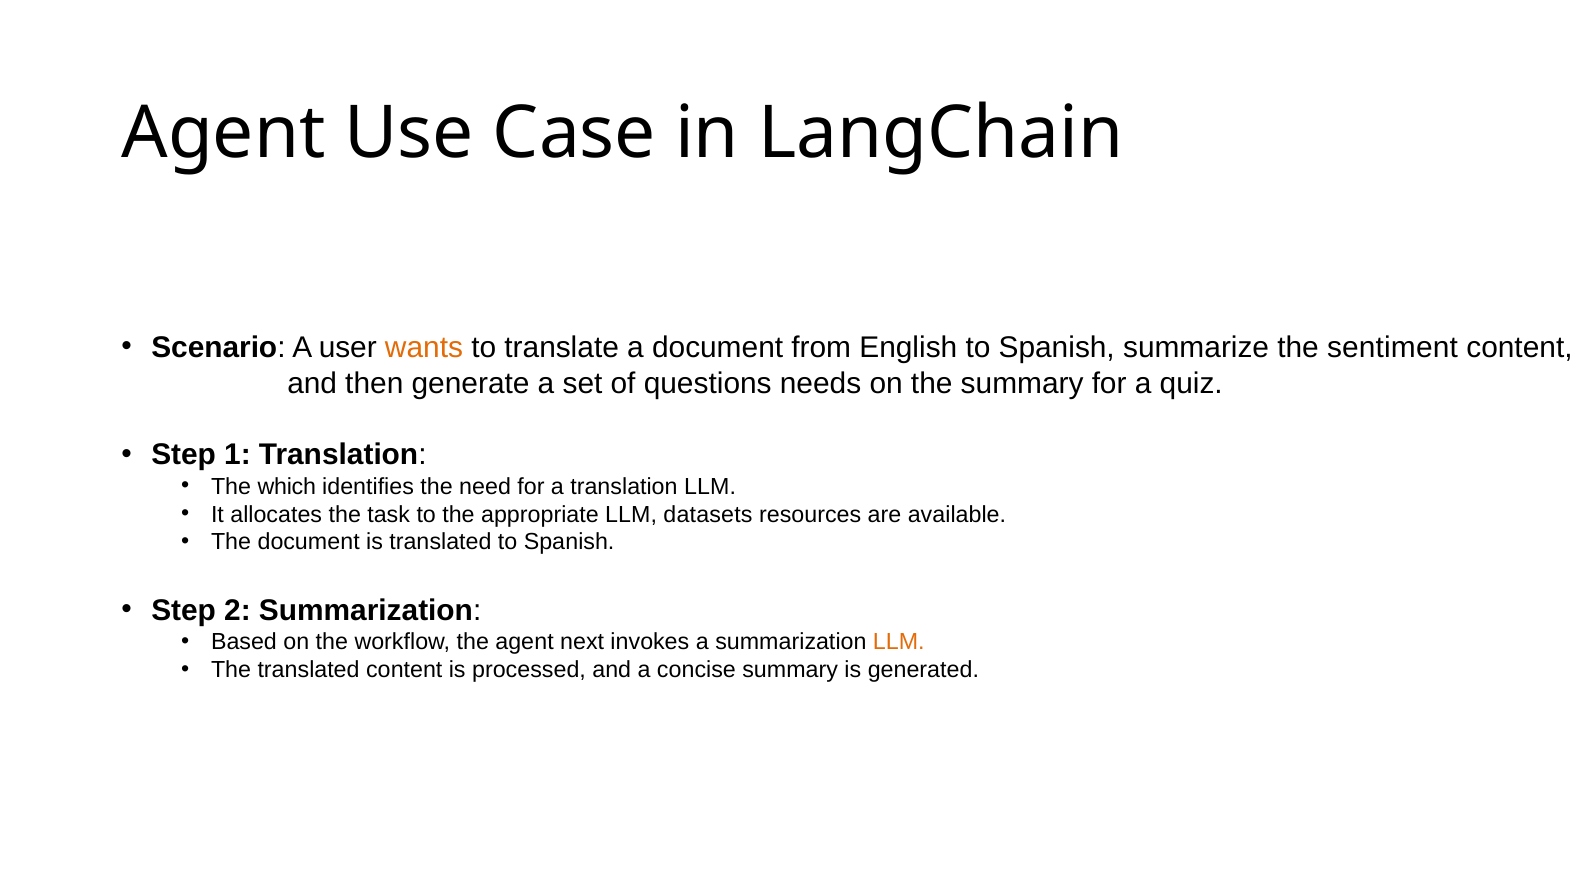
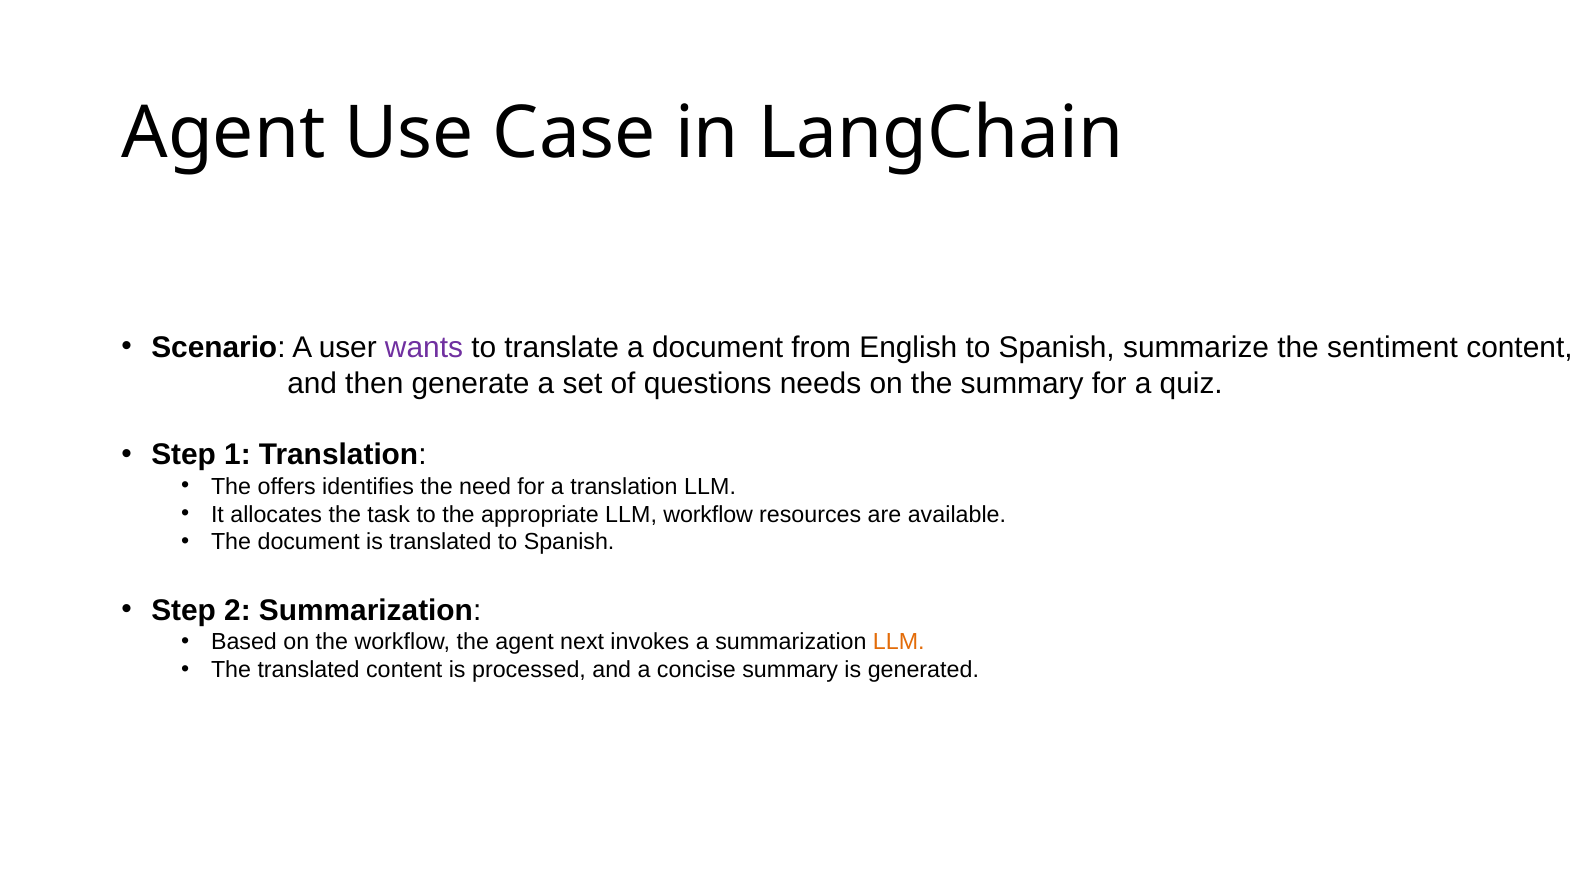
wants colour: orange -> purple (424, 348)
which: which -> offers (287, 487)
LLM datasets: datasets -> workflow (708, 514)
